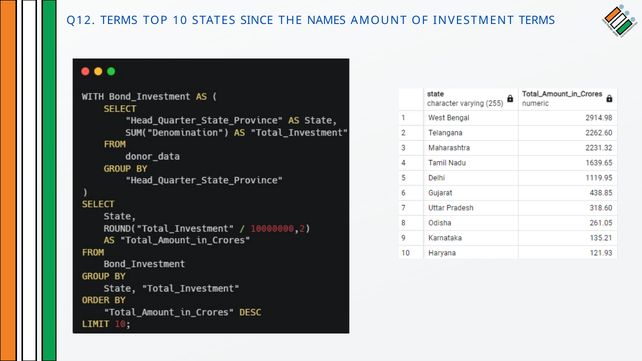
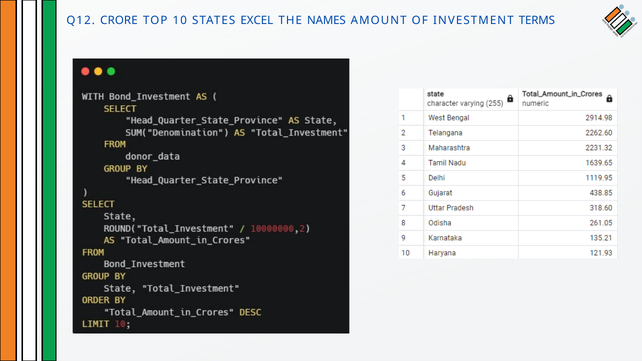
Q12 TERMS: TERMS -> CRORE (119, 20)
SINCE: SINCE -> EXCEL (257, 20)
